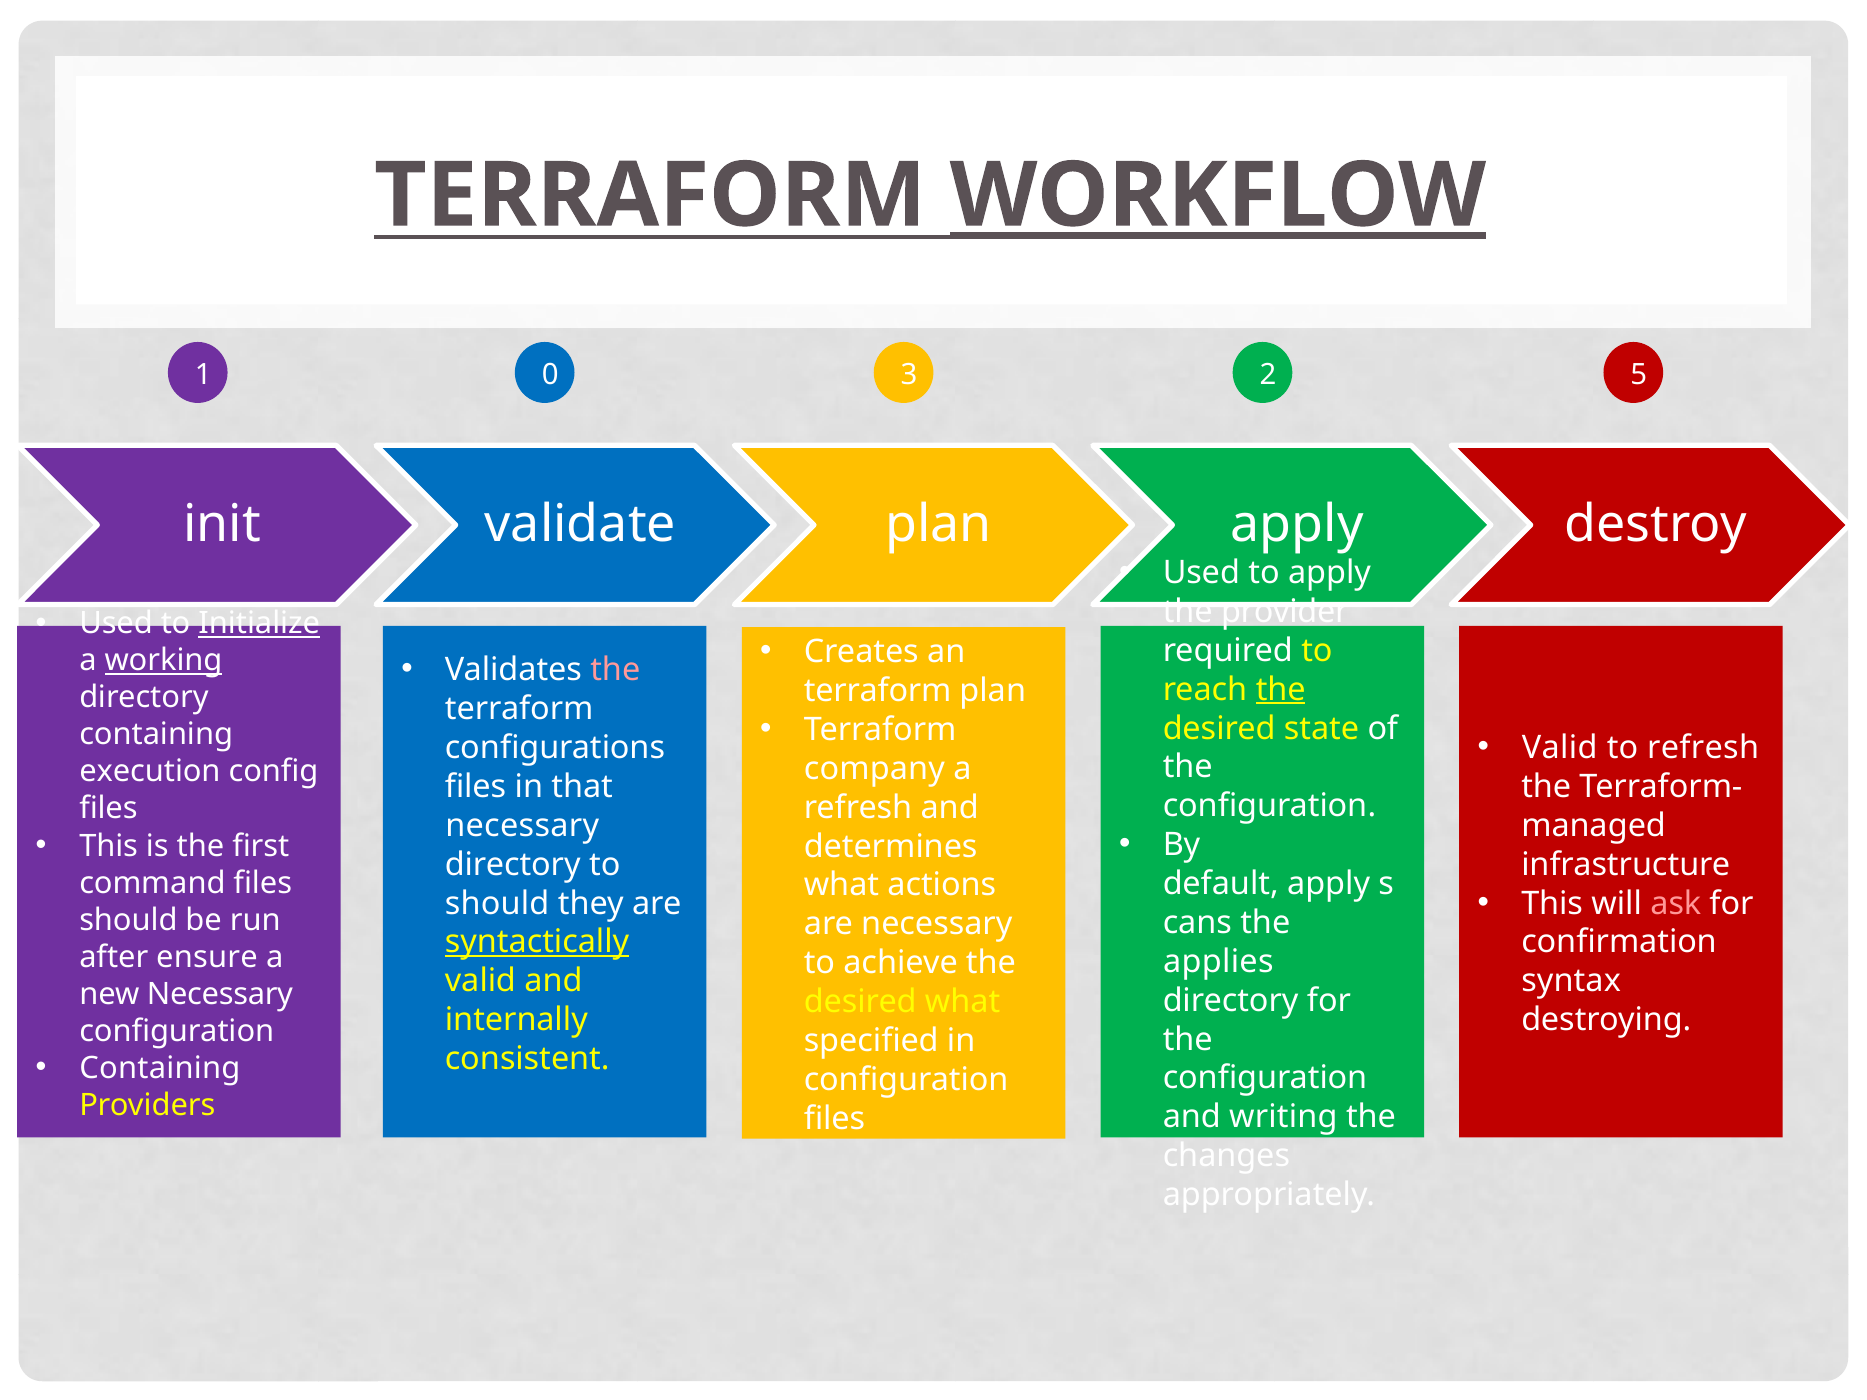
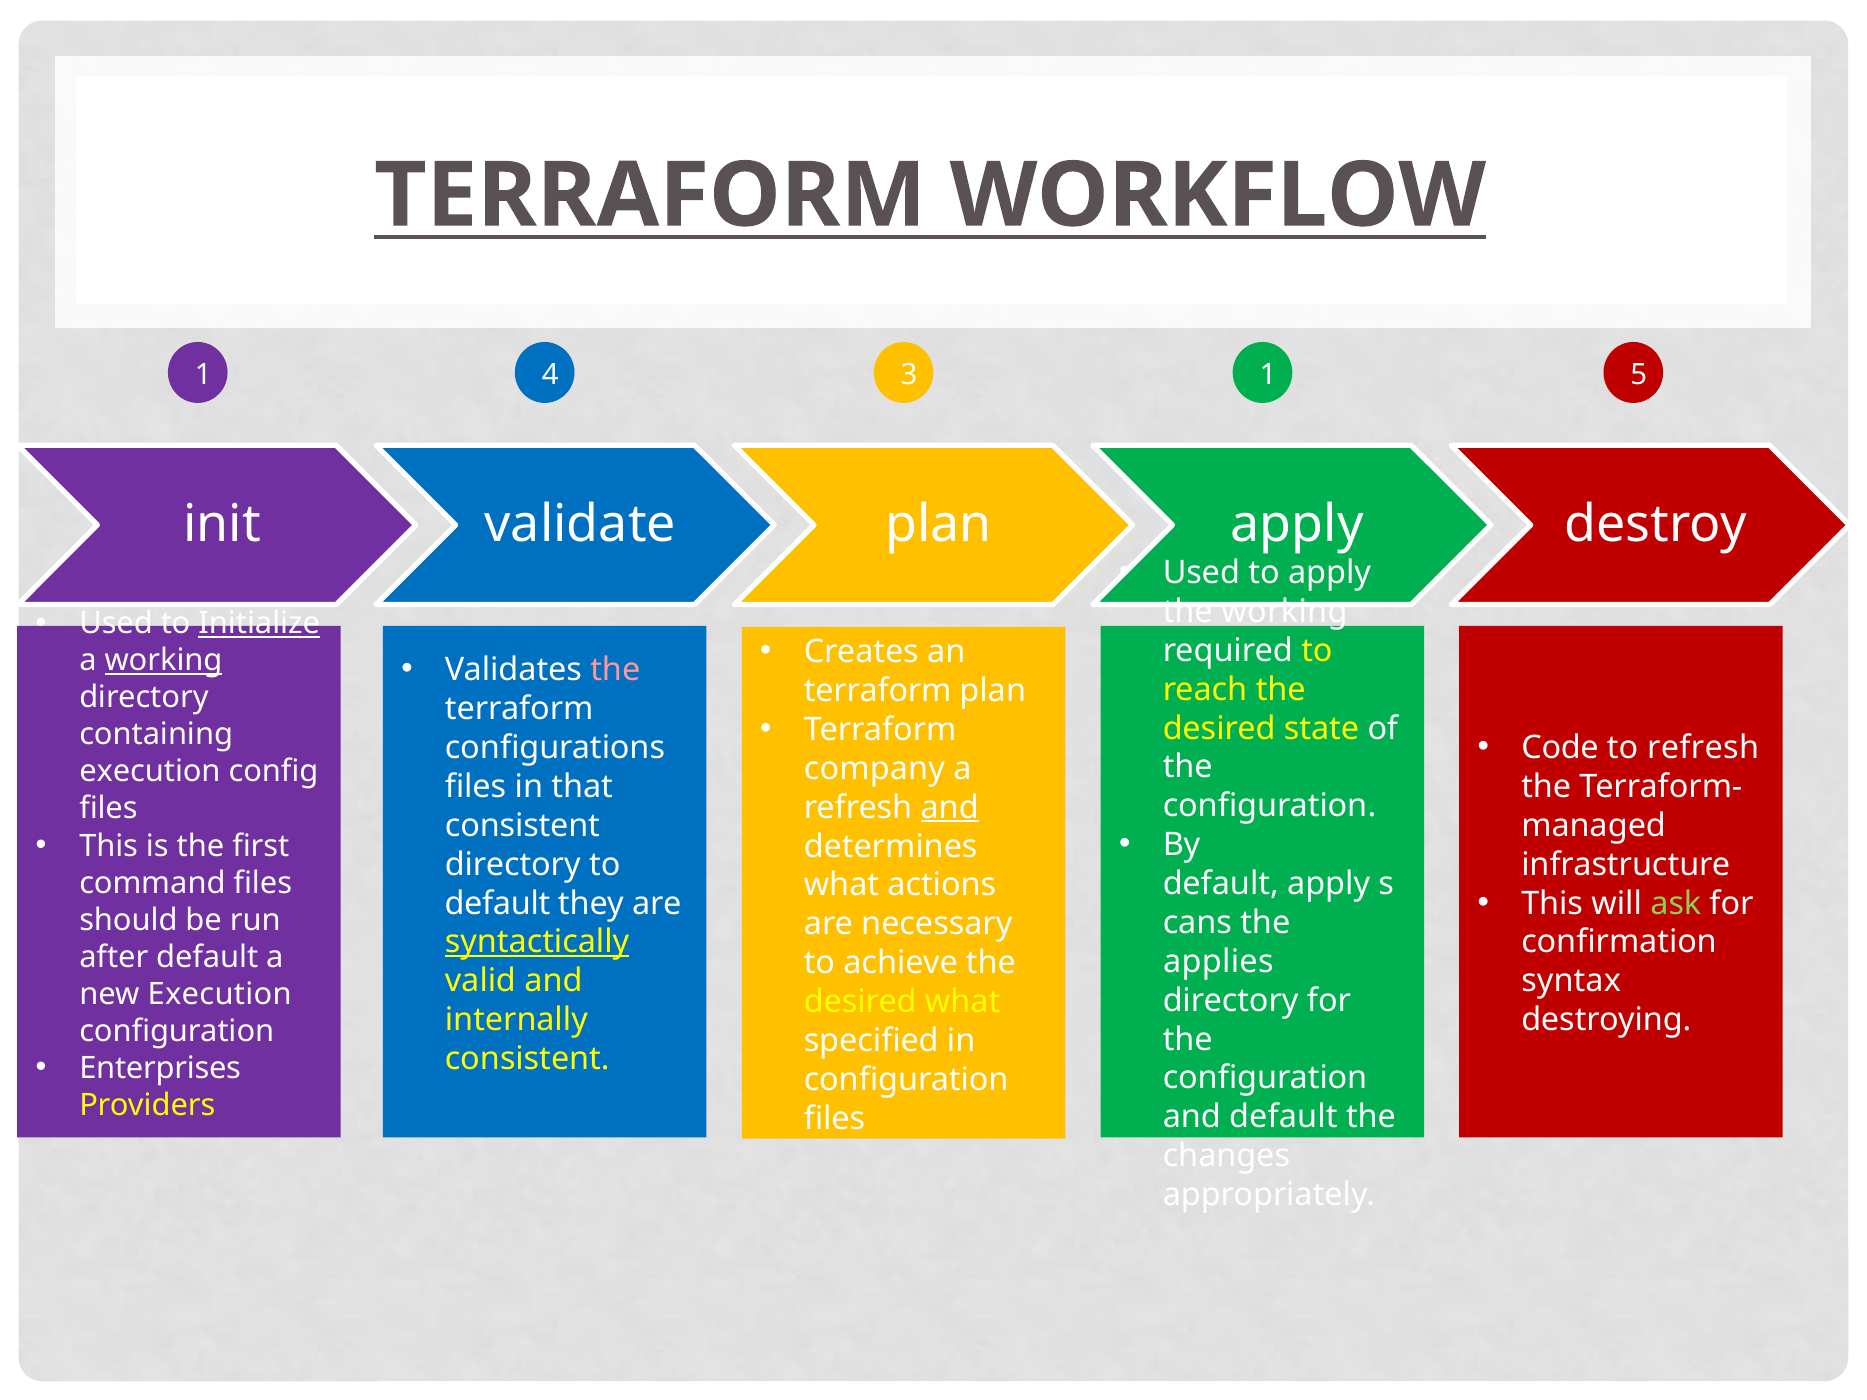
WORKFLOW underline: present -> none (1218, 196)
0: 0 -> 4 (550, 374)
3 2: 2 -> 1 (1268, 374)
the provider: provider -> working (1284, 612)
the underline: present -> none (1281, 690)
Valid: Valid -> Code (1560, 748)
and underline: none -> present (950, 808)
necessary: necessary -> consistent (522, 826)
ask colour: pink -> light green (1676, 903)
should: should -> default (497, 903)
after ensure: ensure -> default (207, 957)
new Necessary: Necessary -> Execution (220, 994)
Containing: Containing -> Enterprises (160, 1068)
and writing: writing -> default (1283, 1117)
